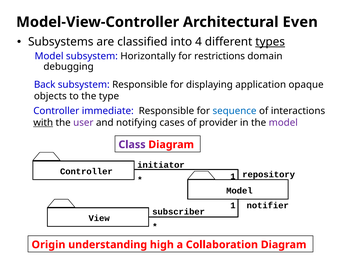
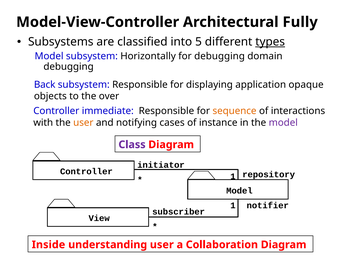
Even: Even -> Fully (300, 22)
4: 4 -> 5 (198, 42)
for restrictions: restrictions -> debugging (220, 56)
type: type -> over (109, 96)
sequence colour: blue -> orange (235, 111)
with underline: present -> none (43, 123)
user colour: purple -> orange (83, 123)
provider: provider -> instance (218, 123)
Origin: Origin -> Inside (48, 245)
understanding high: high -> user (162, 245)
